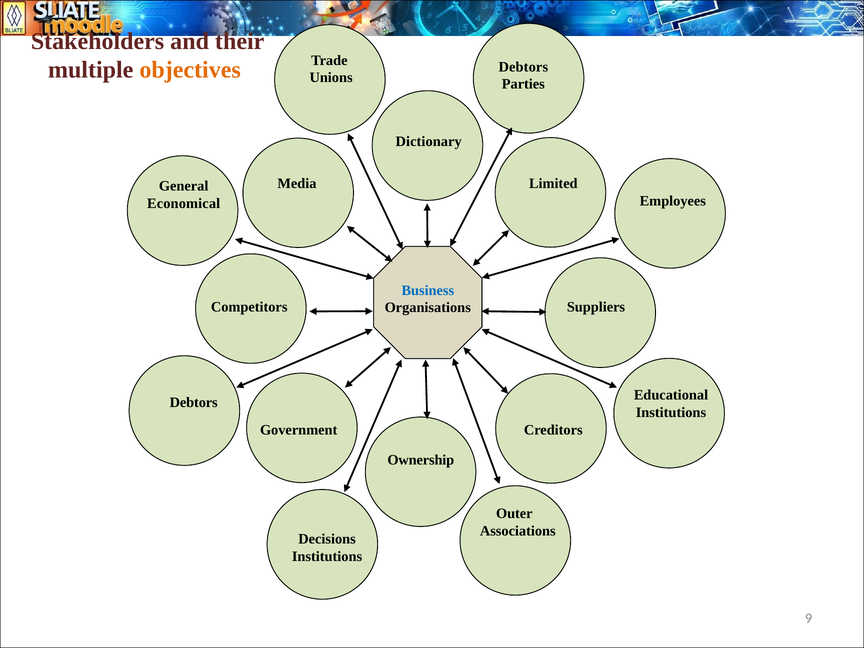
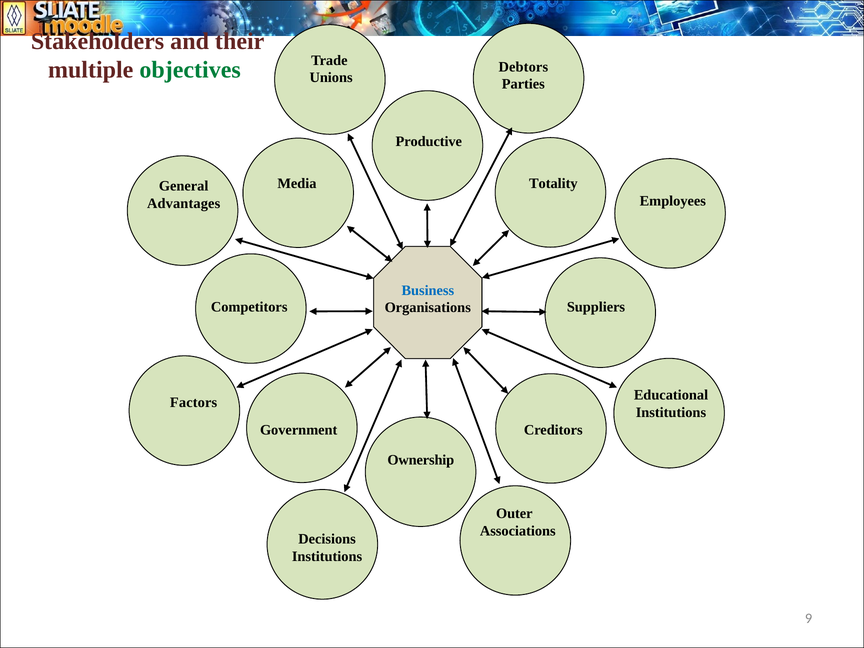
objectives colour: orange -> green (190, 70)
Dictionary: Dictionary -> Productive (429, 142)
Limited: Limited -> Totality (553, 184)
Economical: Economical -> Advantages (184, 203)
Debtors: Debtors -> Factors (194, 403)
